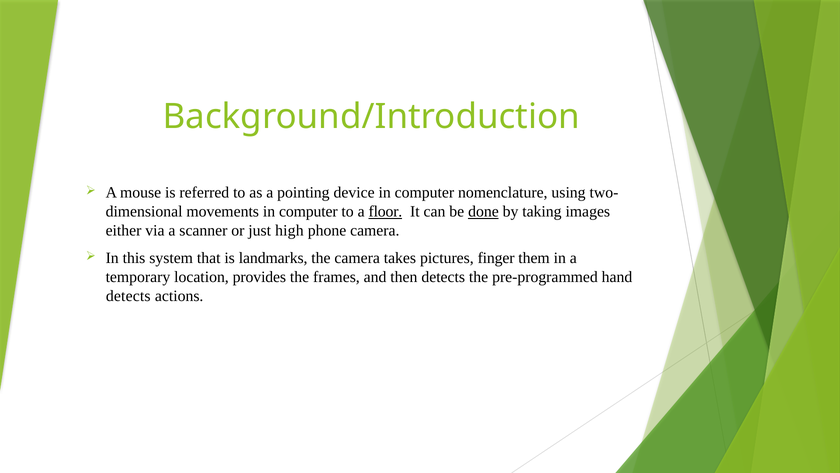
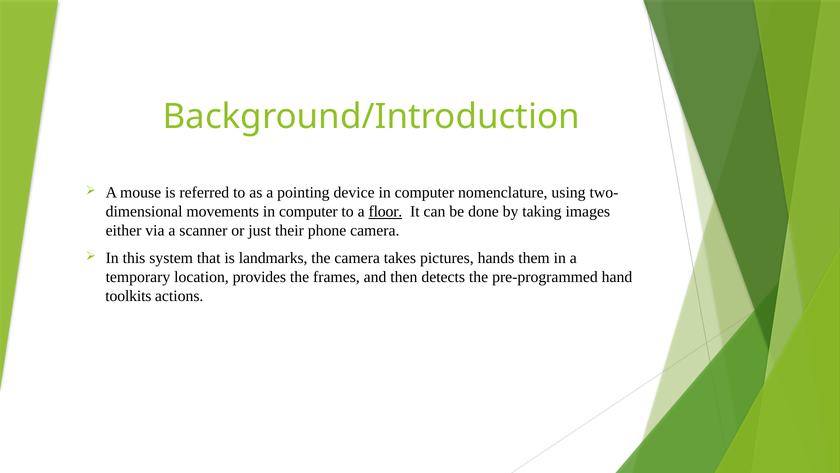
done underline: present -> none (483, 211)
high: high -> their (289, 230)
finger: finger -> hands (496, 258)
detects: detects -> toolkits (128, 296)
